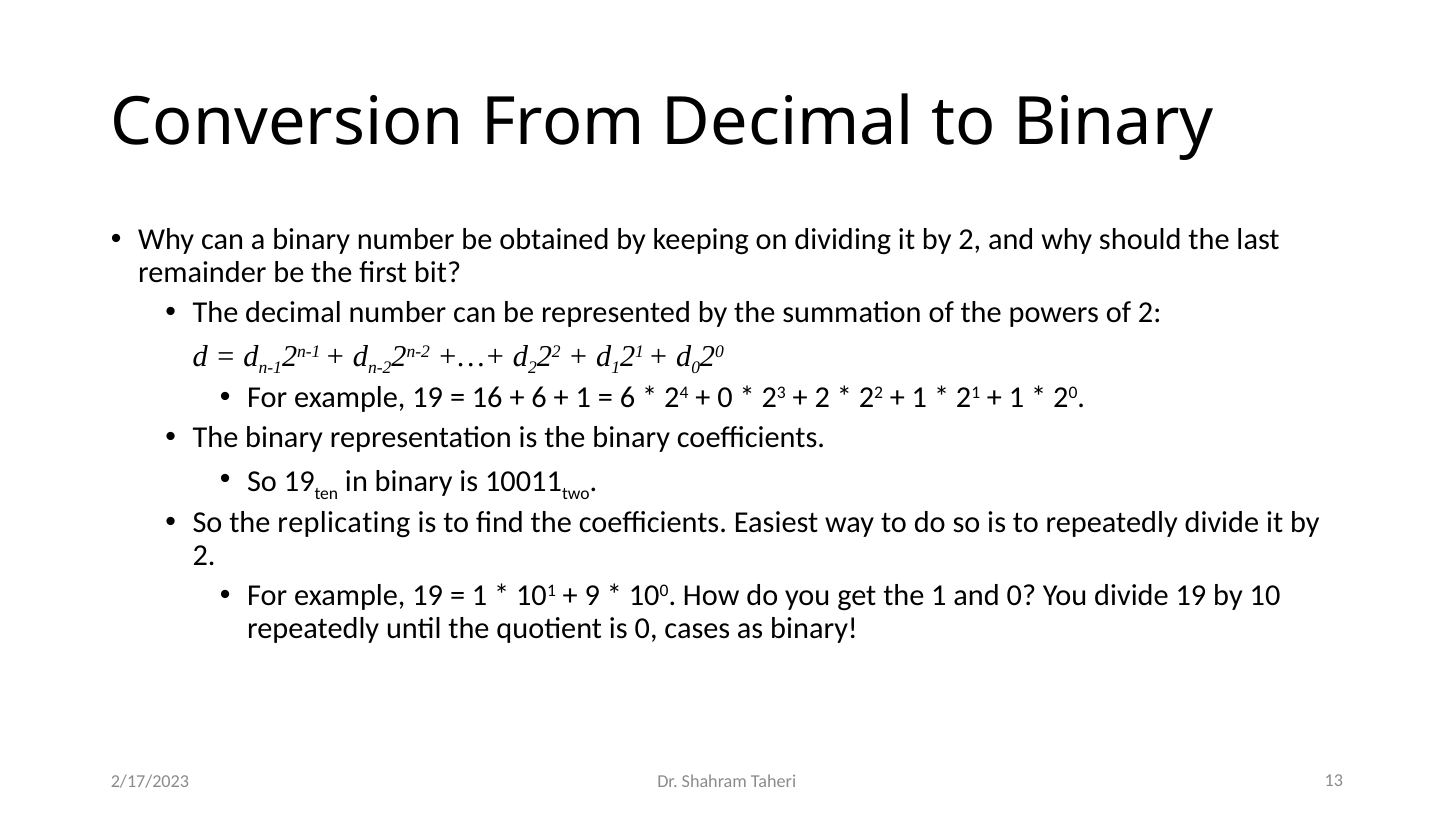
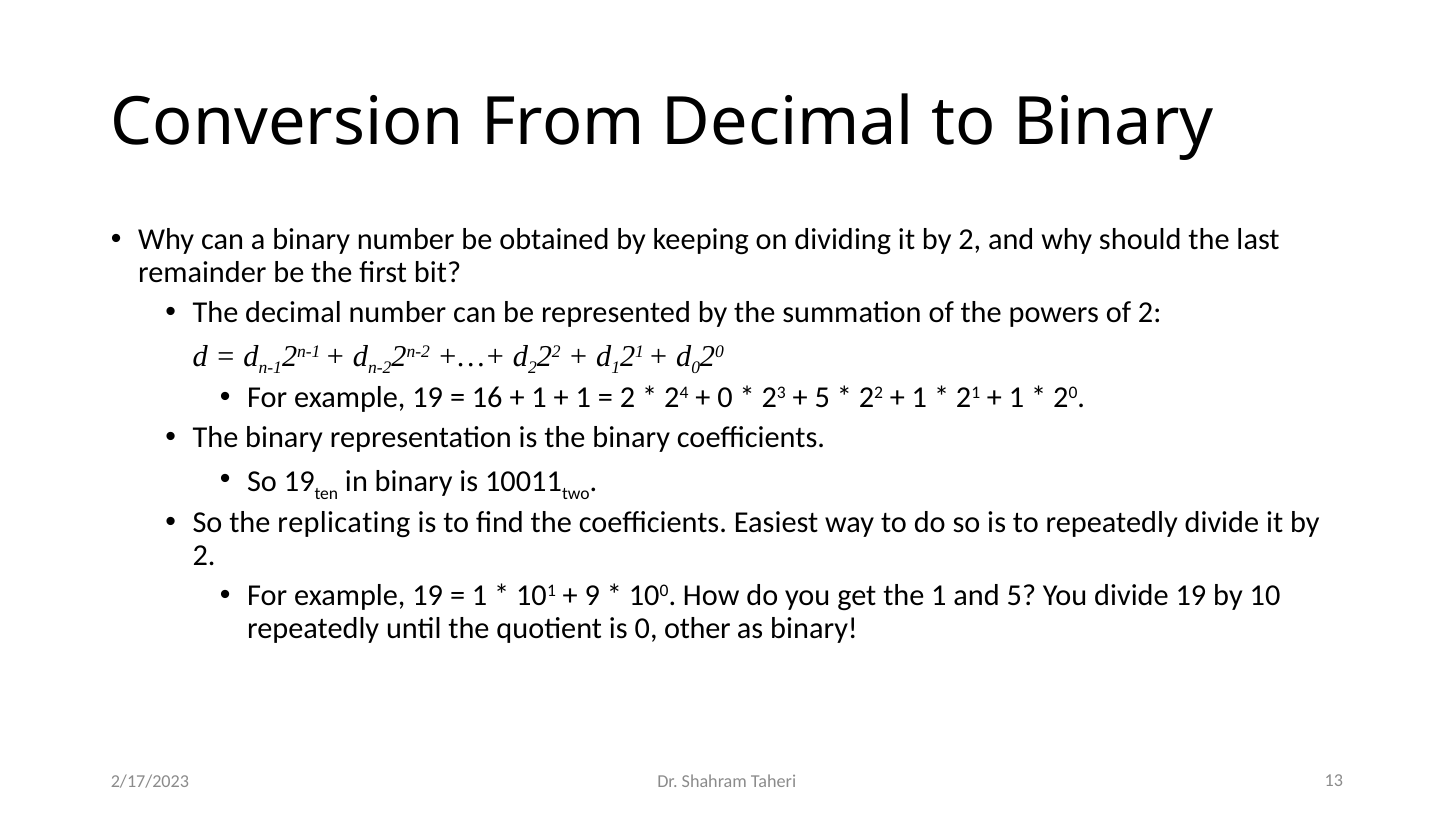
6: 6 -> 1 (539, 397)
6: 6 -> 2 (627, 397)
2: 2 -> 5 (822, 397)
and 0: 0 -> 5 (1021, 596)
cases: cases -> other (697, 628)
